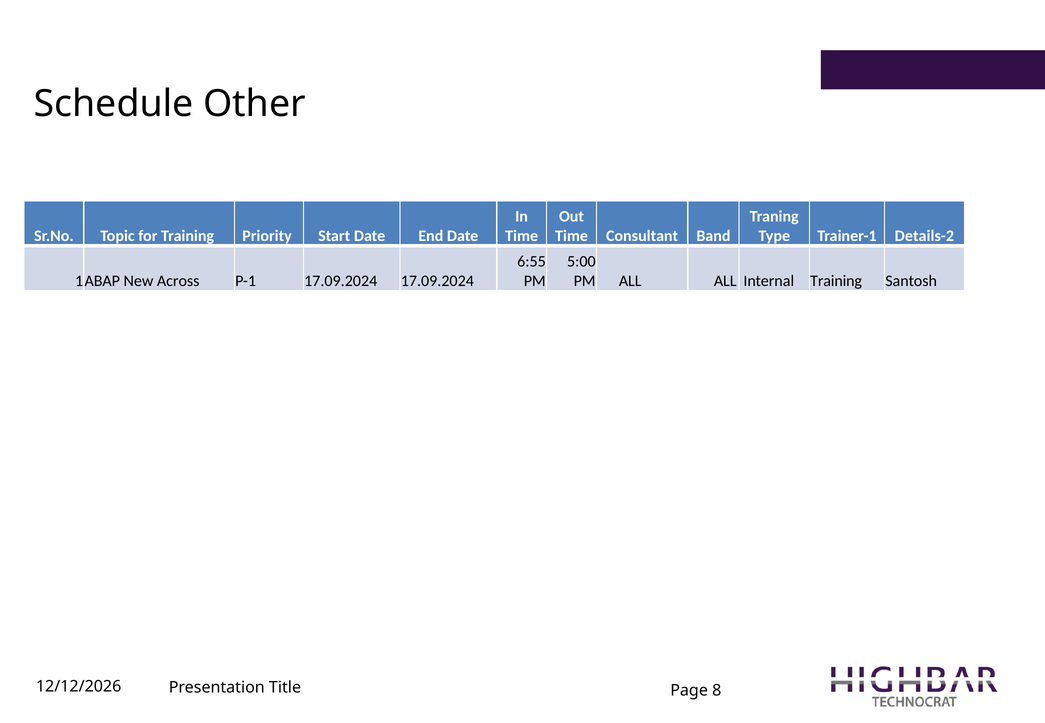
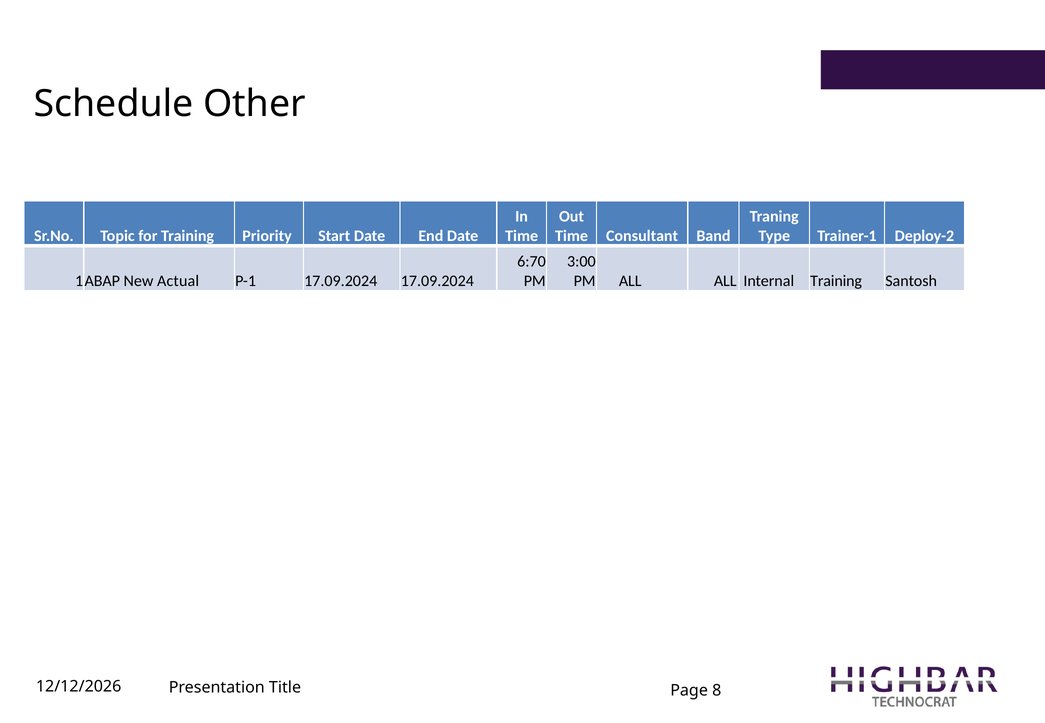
Details-2: Details-2 -> Deploy-2 (924, 236)
6:55: 6:55 -> 6:70 (531, 262)
5:00: 5:00 -> 3:00 (581, 262)
Across: Across -> Actual (178, 281)
